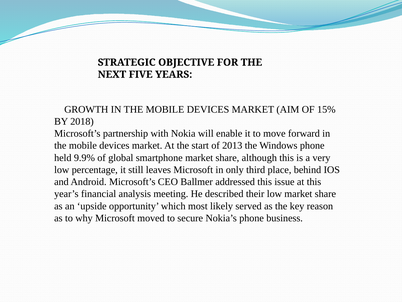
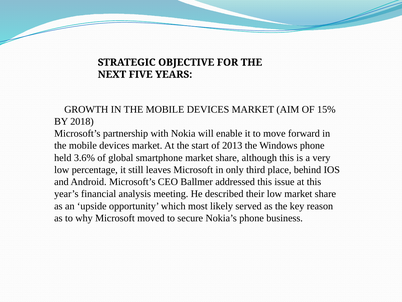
9.9%: 9.9% -> 3.6% (84, 157)
